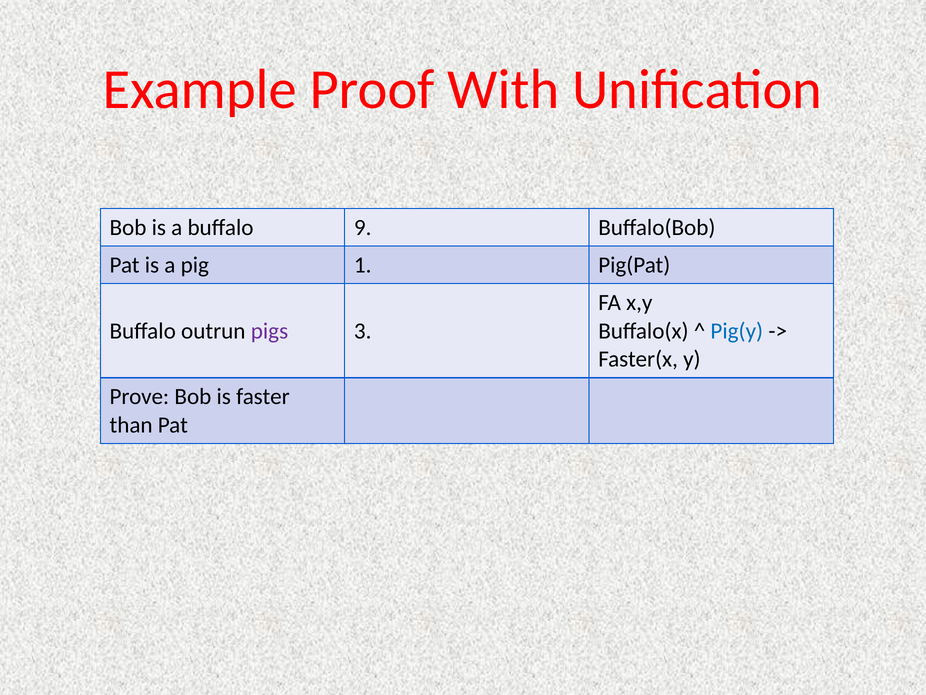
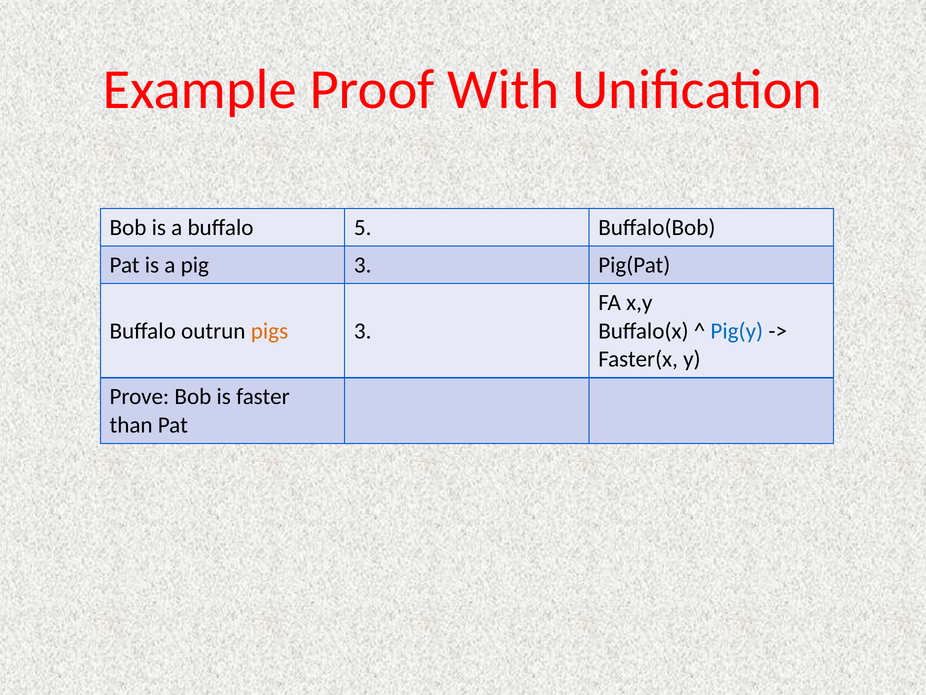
9: 9 -> 5 (363, 227)
pig 1: 1 -> 3 (363, 265)
pigs colour: purple -> orange (269, 331)
